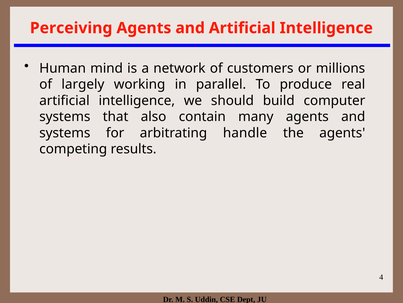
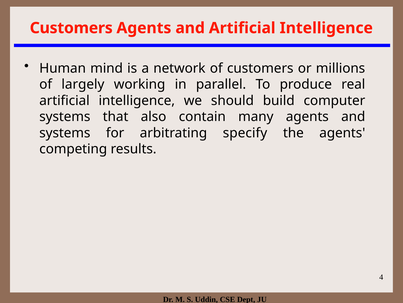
Perceiving: Perceiving -> Customers (71, 28)
handle: handle -> specify (245, 133)
